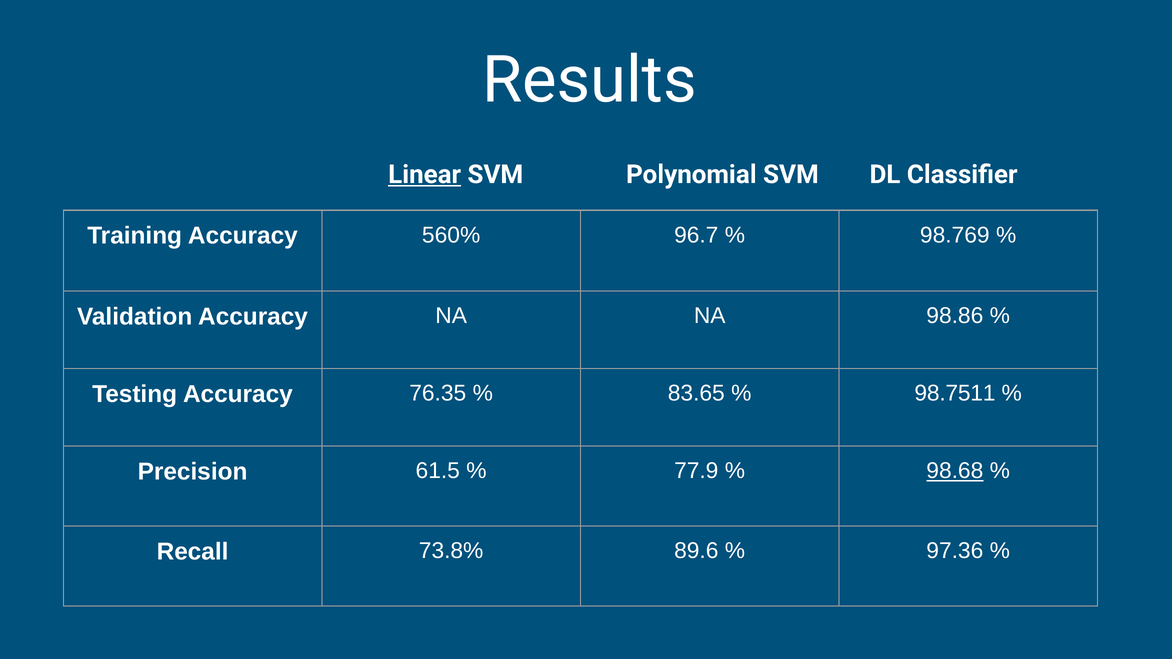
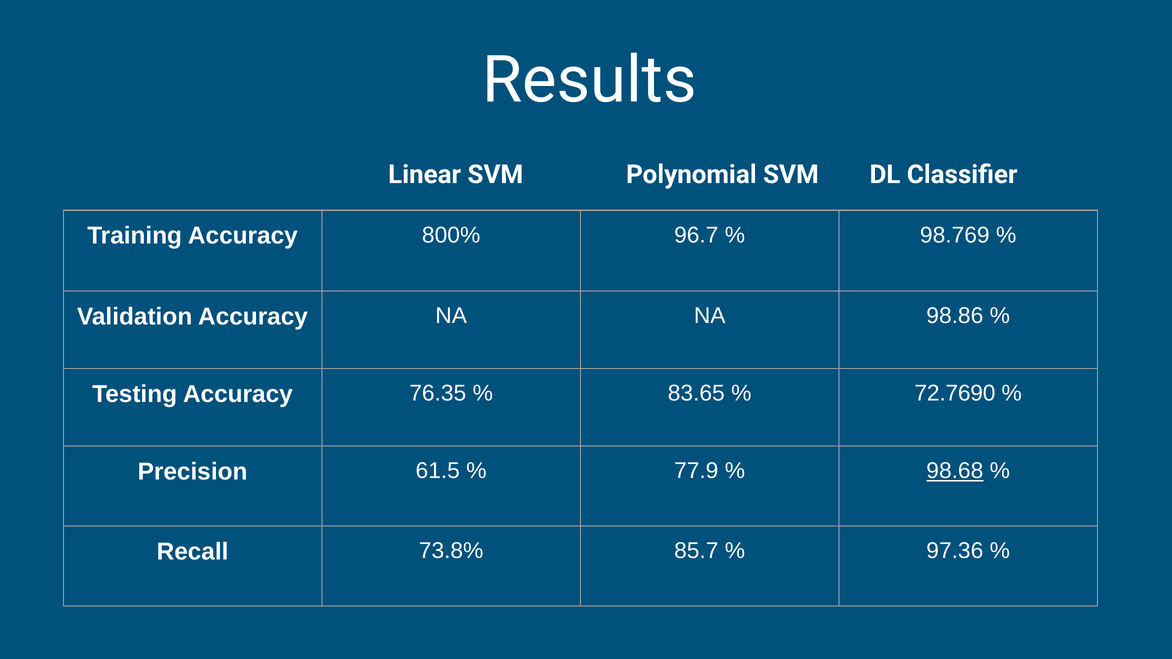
Linear underline: present -> none (425, 175)
560%: 560% -> 800% (451, 235)
98.7511: 98.7511 -> 72.7690 (955, 393)
89.6: 89.6 -> 85.7 (696, 551)
